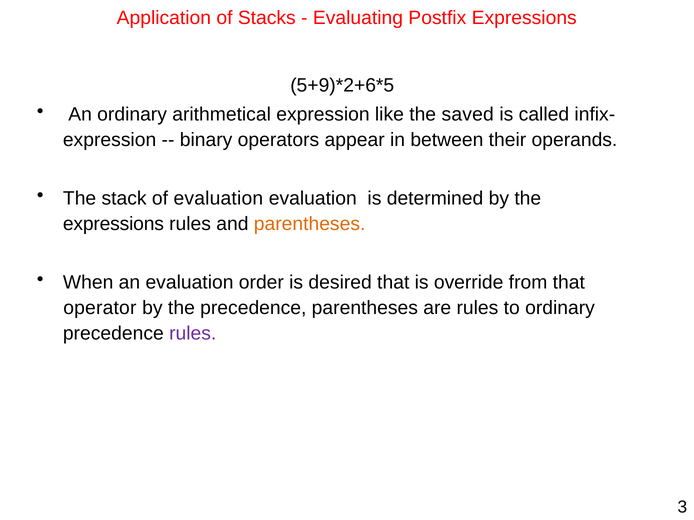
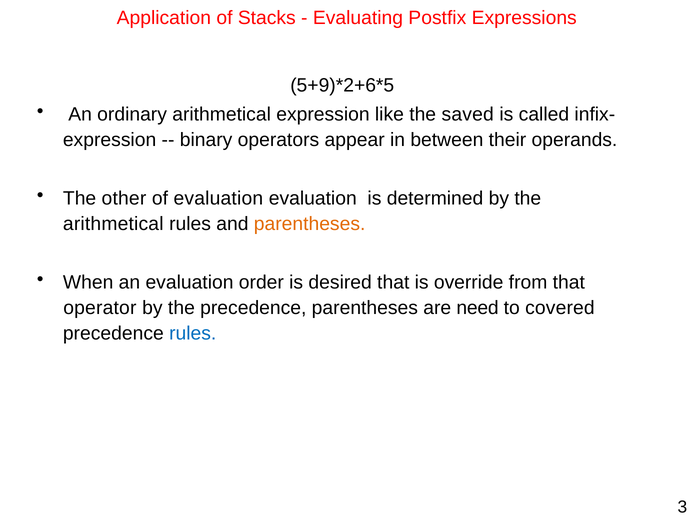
stack: stack -> other (124, 199)
expressions: expressions -> arithmetical (113, 224)
are rules: rules -> need (478, 308)
to ordinary: ordinary -> covered (560, 308)
rules colour: purple -> blue (193, 334)
